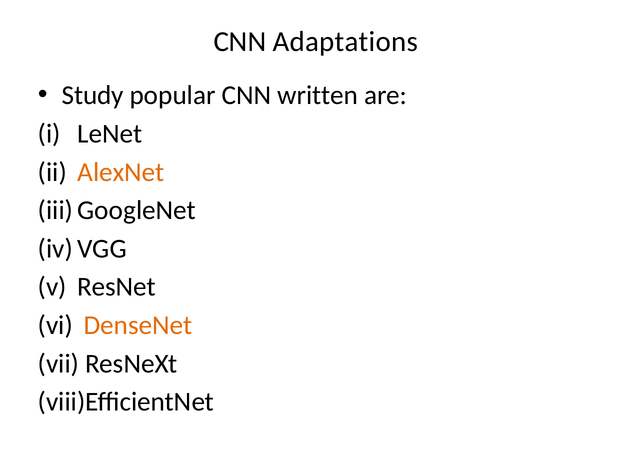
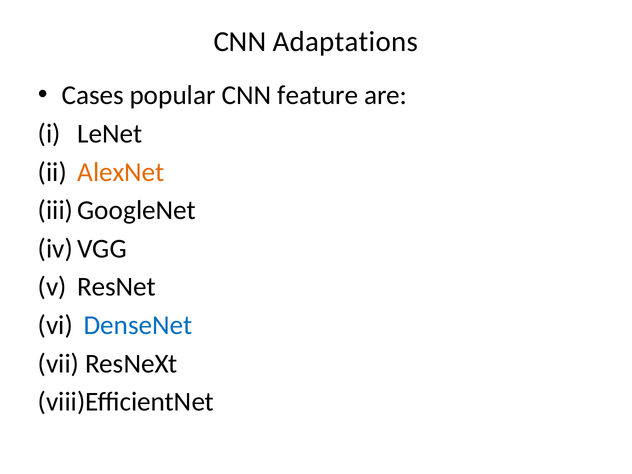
Study: Study -> Cases (93, 95)
written: written -> feature (318, 95)
DenseNet colour: orange -> blue (138, 325)
